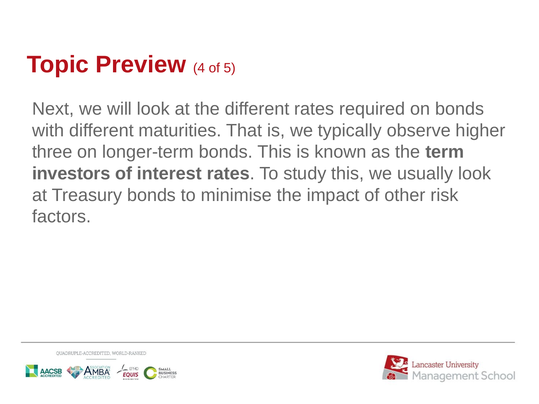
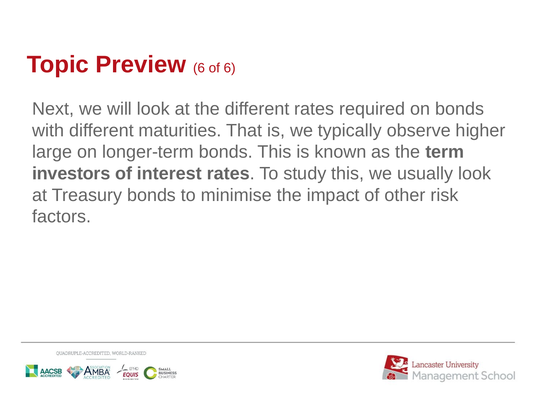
Preview 4: 4 -> 6 (199, 68)
of 5: 5 -> 6 (230, 68)
three: three -> large (52, 152)
